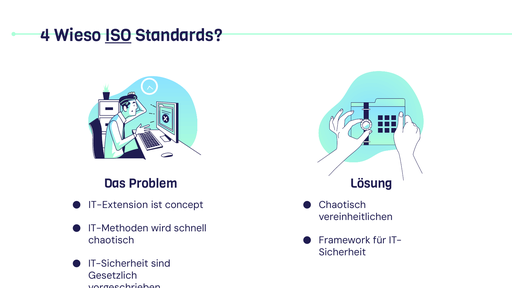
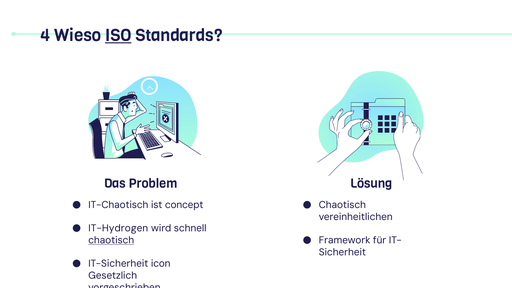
IT-Extension: IT-Extension -> IT-Chaotisch (118, 205)
IT-Methoden: IT-Methoden -> IT-Hydrogen (118, 228)
chaotisch underline: none -> present (111, 240)
sind: sind -> icon (161, 264)
